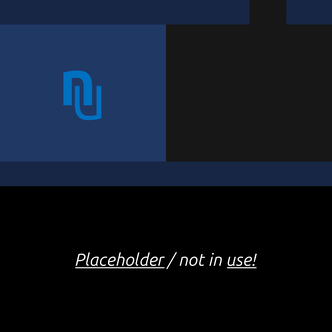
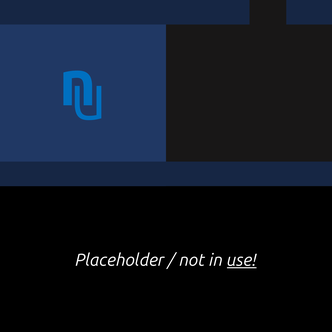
Placeholder underline: present -> none (120, 260)
